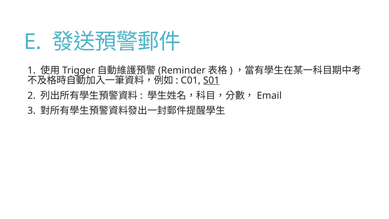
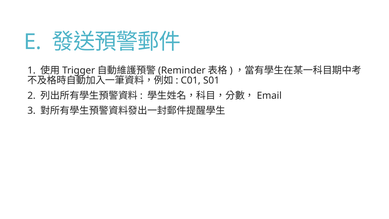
S01 underline: present -> none (211, 80)
